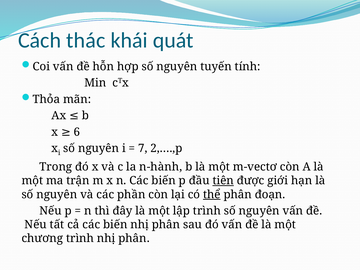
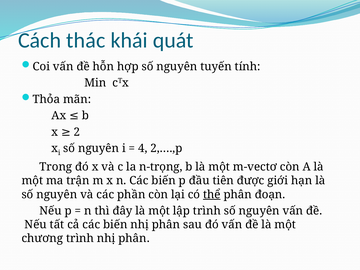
6: 6 -> 2 (77, 132)
7: 7 -> 4 (143, 148)
n-hành: n-hành -> n-trọng (161, 167)
tiên underline: present -> none (223, 181)
